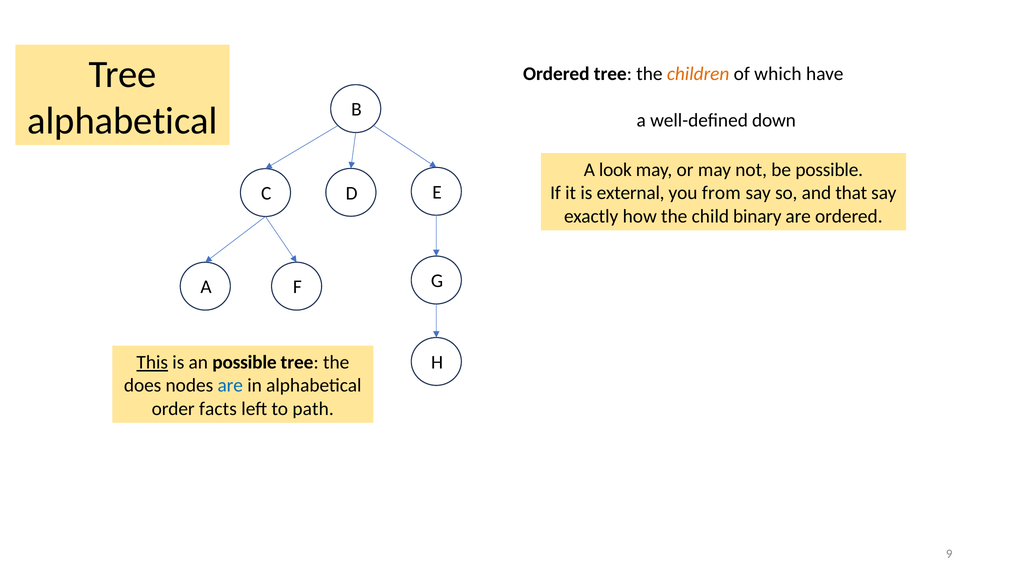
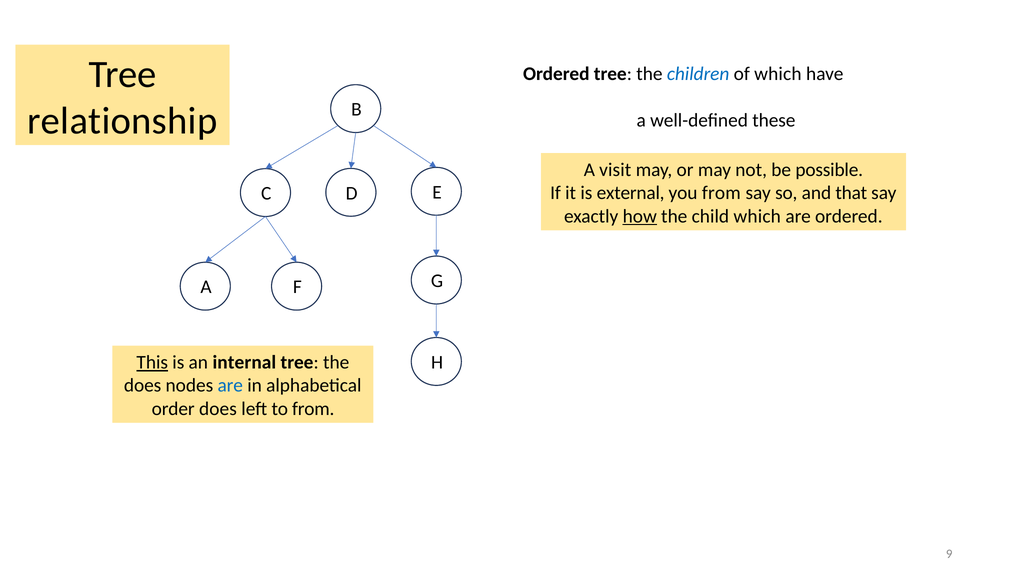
children colour: orange -> blue (698, 74)
alphabetical: alphabetical -> relationship (122, 121)
down: down -> these (774, 120)
look: look -> visit (615, 170)
how underline: none -> present (640, 216)
child binary: binary -> which (757, 216)
an possible: possible -> internal (244, 362)
order facts: facts -> does (218, 409)
to path: path -> from (313, 409)
